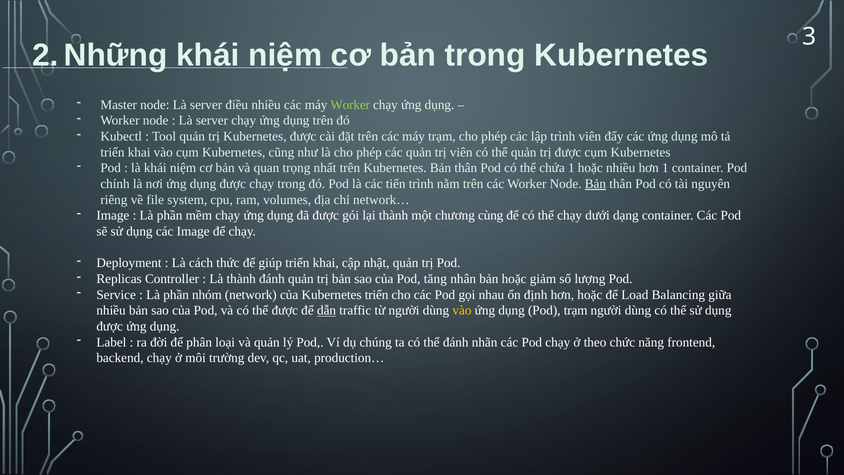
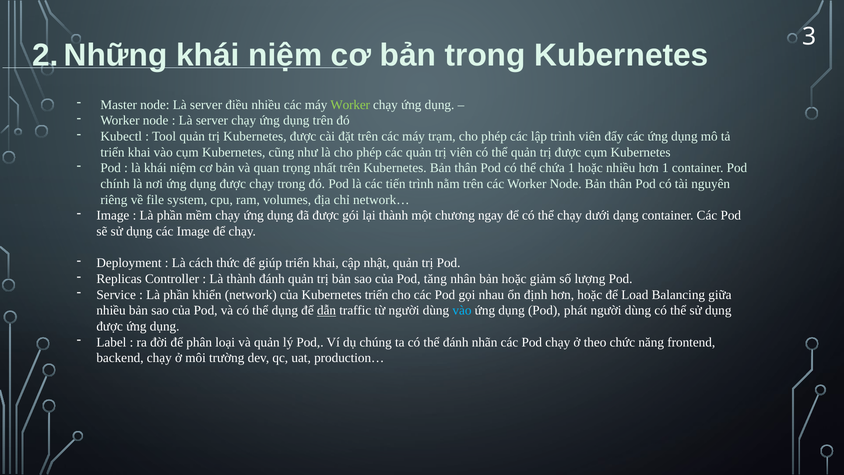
Bản underline: present -> none (595, 184)
cùng: cùng -> ngay (491, 215)
nhóm: nhóm -> khiển (207, 295)
thể được: được -> dụng (285, 310)
vào colour: yellow -> light blue (462, 310)
Pod trạm: trạm -> phát (576, 310)
